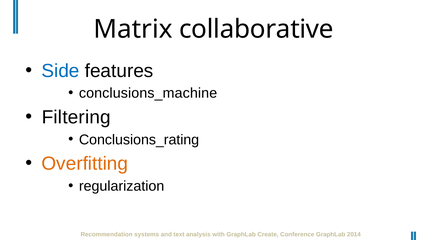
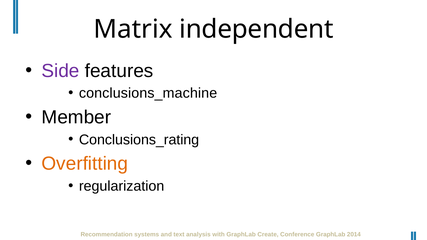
collaborative: collaborative -> independent (256, 29)
Side colour: blue -> purple (61, 71)
Filtering: Filtering -> Member (76, 117)
